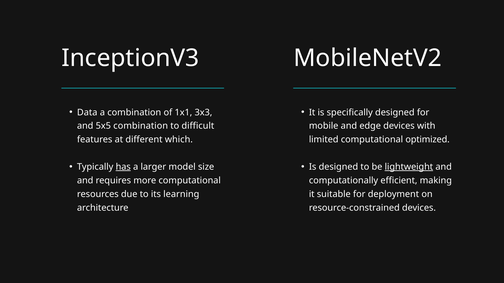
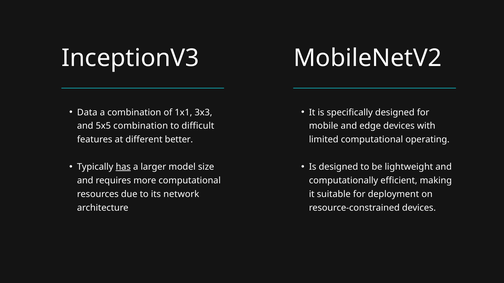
which: which -> better (179, 140)
optimized: optimized -> operating (428, 140)
lightweight underline: present -> none (409, 167)
learning: learning -> network (181, 194)
